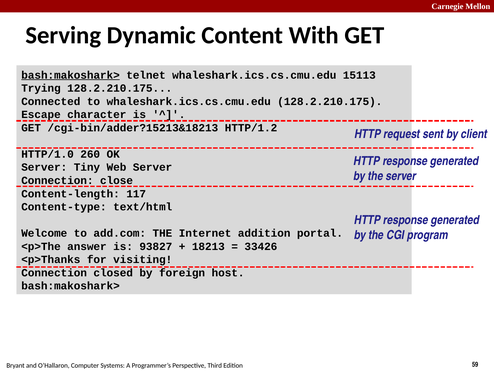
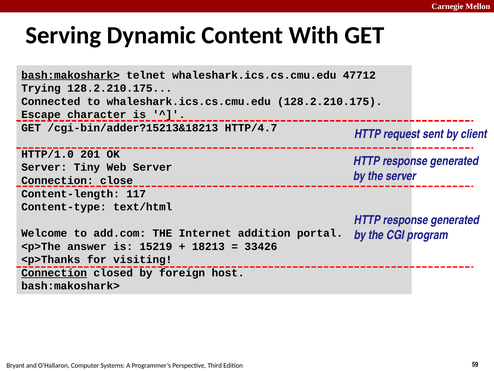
15113: 15113 -> 47712 (359, 75)
HTTP/1.2: HTTP/1.2 -> HTTP/4.7 (251, 128)
260: 260 -> 201 (90, 154)
93827: 93827 -> 15219 (156, 246)
Connection underline: none -> present (54, 272)
